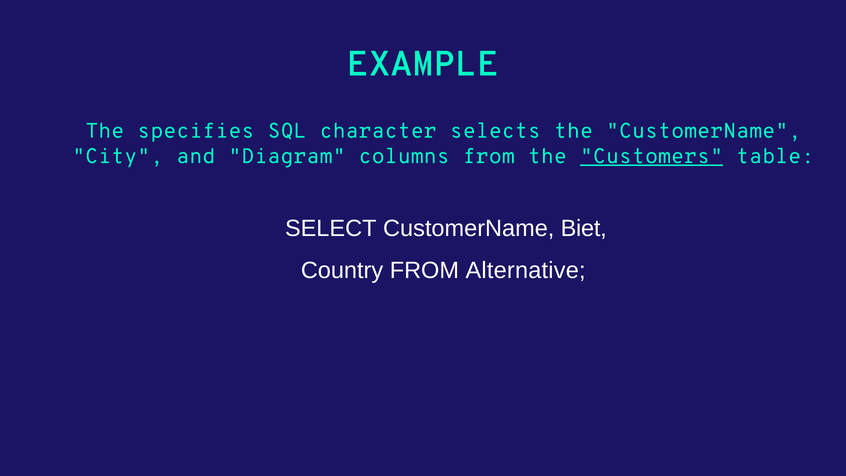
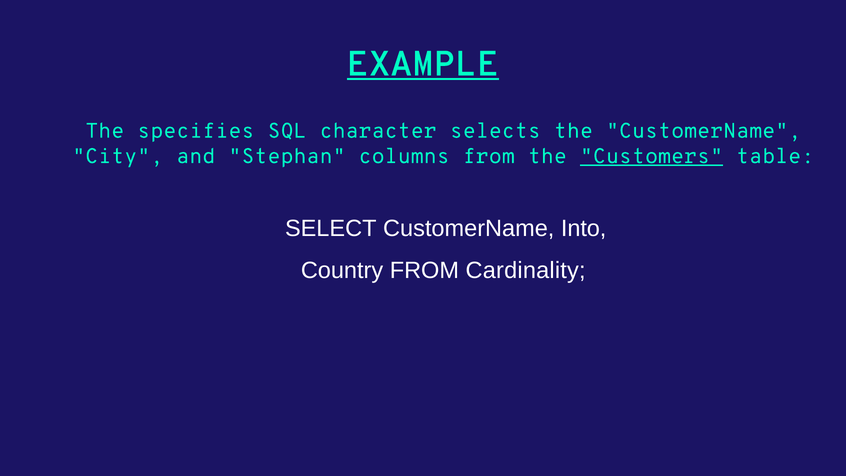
EXAMPLE underline: none -> present (423, 64)
Diagram: Diagram -> Stephan (287, 156)
Biet: Biet -> Into (584, 228)
Alternative: Alternative -> Cardinality (526, 271)
